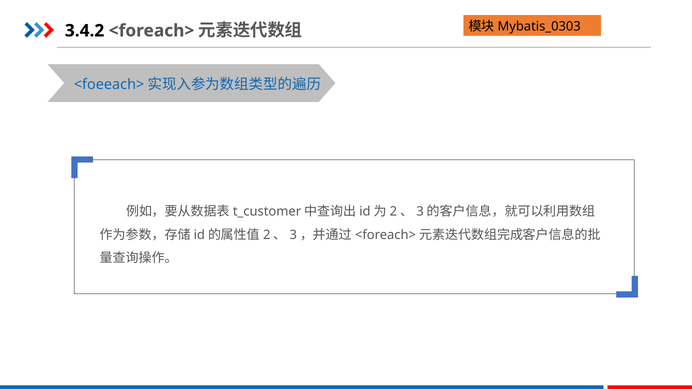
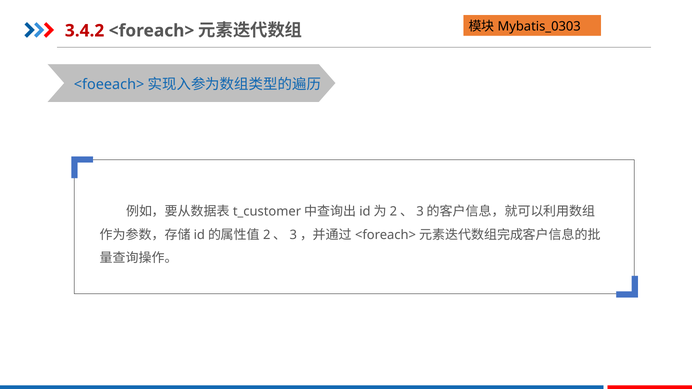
3.4.2 colour: black -> red (85, 31)
